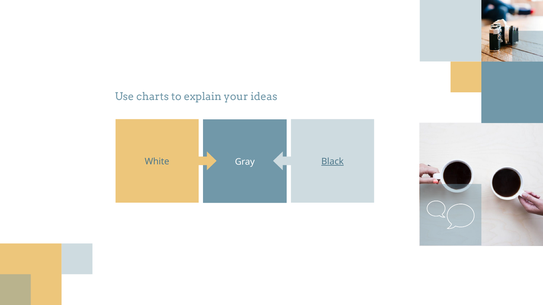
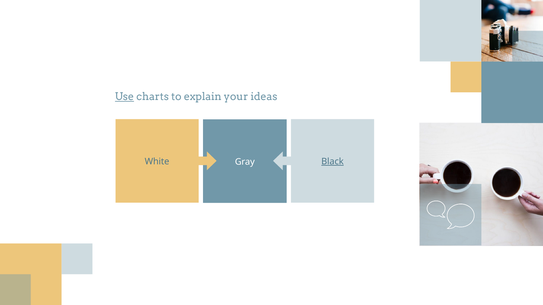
Use underline: none -> present (124, 97)
